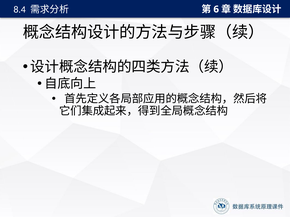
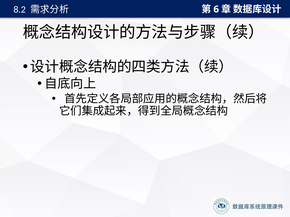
8.4: 8.4 -> 8.2 (20, 9)
